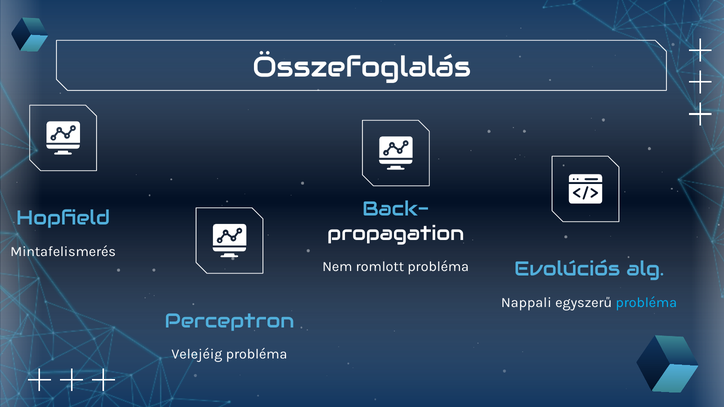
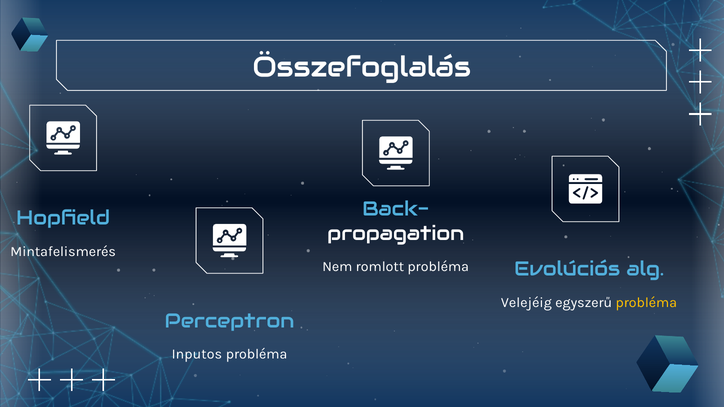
Nappali: Nappali -> Velejéig (526, 303)
probléma colour: light blue -> yellow (646, 303)
Velejéig: Velejéig -> Inputos (197, 354)
